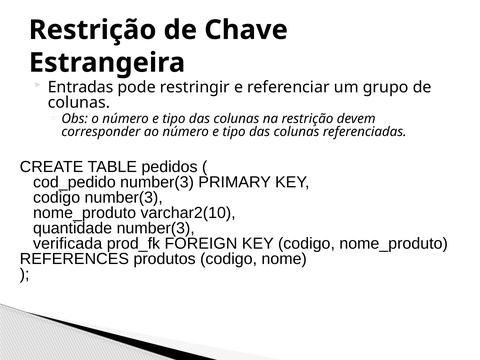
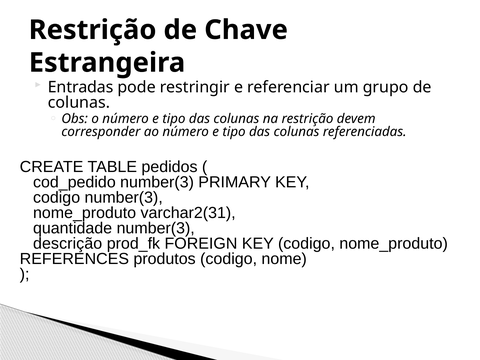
varchar2(10: varchar2(10 -> varchar2(31 (188, 213)
verificada: verificada -> descrição (68, 244)
